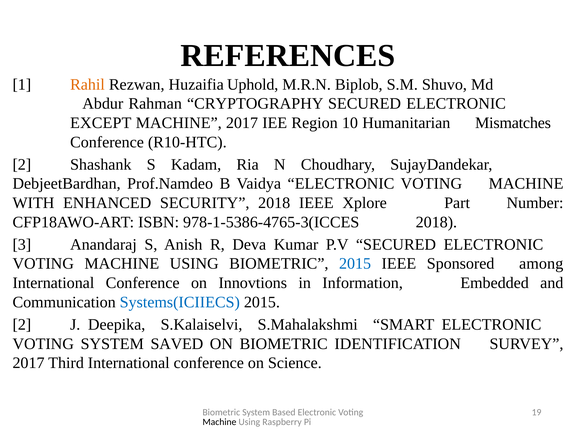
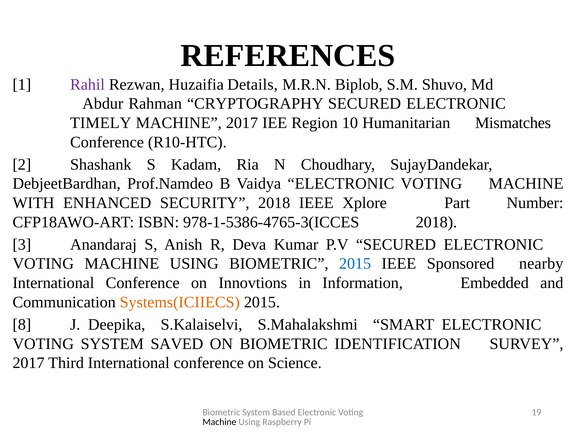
Rahil colour: orange -> purple (87, 84)
Uphold: Uphold -> Details (253, 84)
EXCEPT: EXCEPT -> TIMELY (101, 123)
among: among -> nearby (541, 264)
Systems(ICIIECS colour: blue -> orange (180, 302)
2: 2 -> 8 (22, 325)
